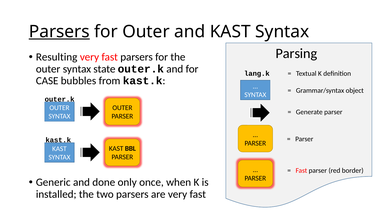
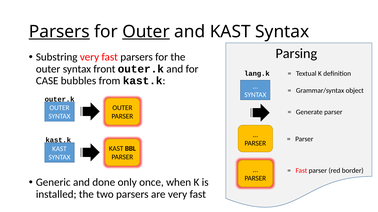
Outer underline: none -> present (146, 32)
Resulting: Resulting -> Substring (57, 57)
state: state -> front (104, 69)
